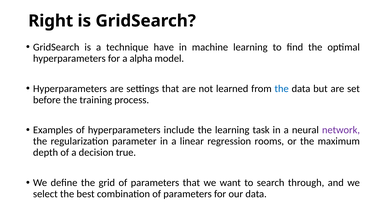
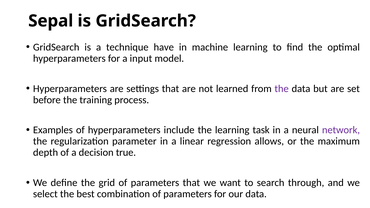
Right: Right -> Sepal (51, 21)
alpha: alpha -> input (141, 58)
the colour: blue -> purple (282, 89)
rooms: rooms -> allows (269, 141)
